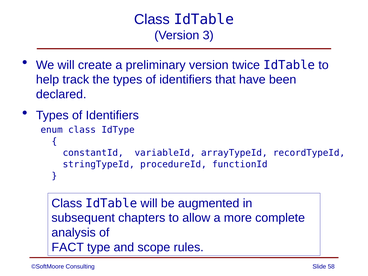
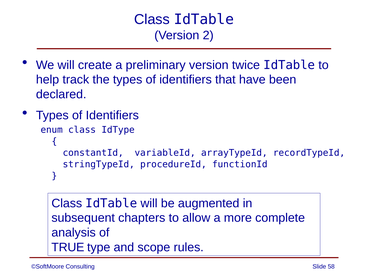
3: 3 -> 2 (208, 35)
FACT: FACT -> TRUE (68, 247)
